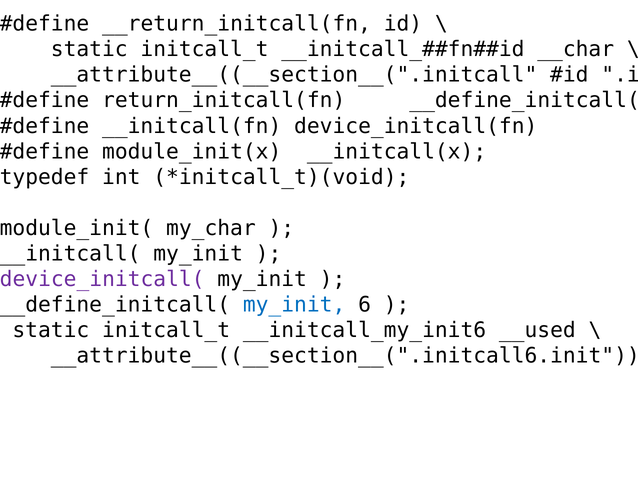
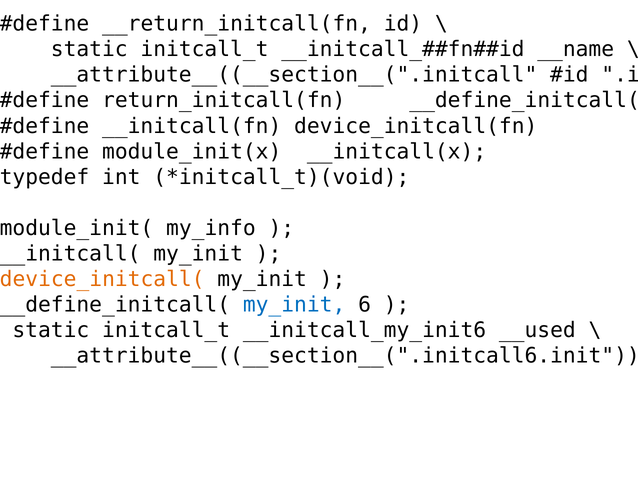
__char: __char -> __name (576, 49)
my_char: my_char -> my_info (211, 228)
device_initcall( colour: purple -> orange (102, 279)
